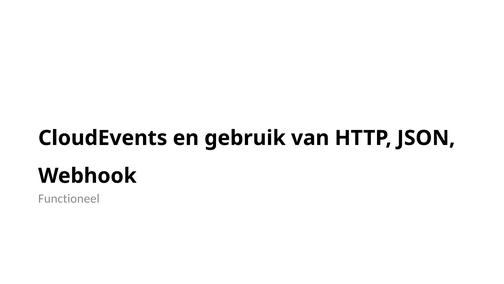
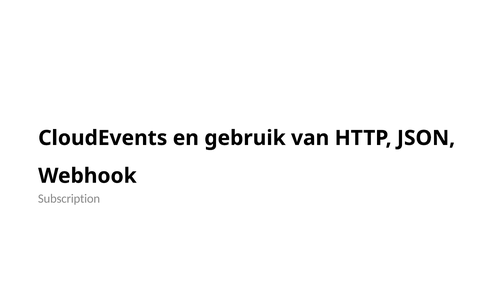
Functioneel: Functioneel -> Subscription (69, 198)
